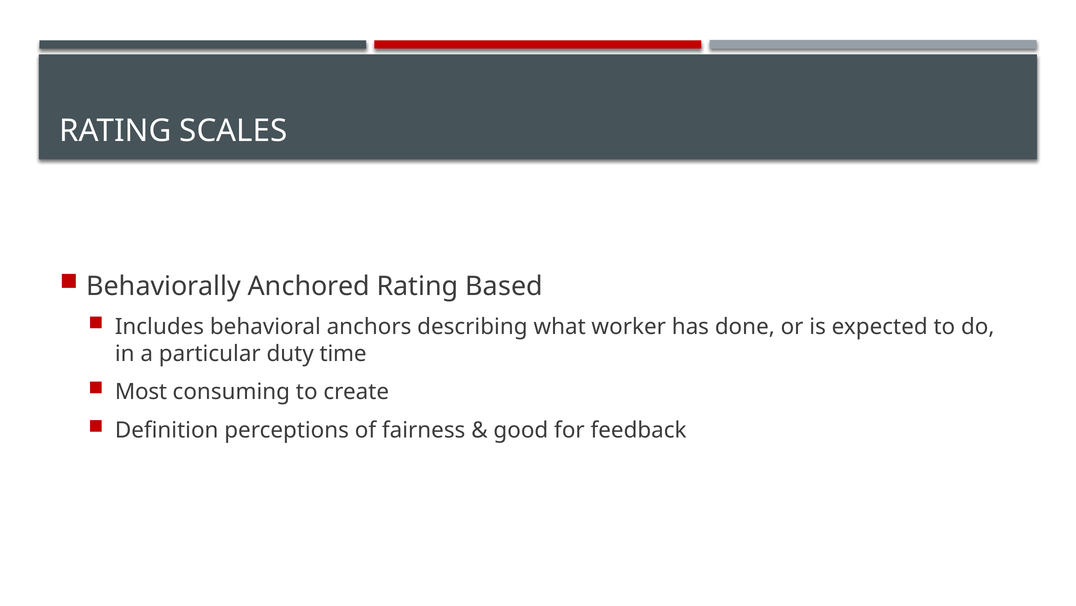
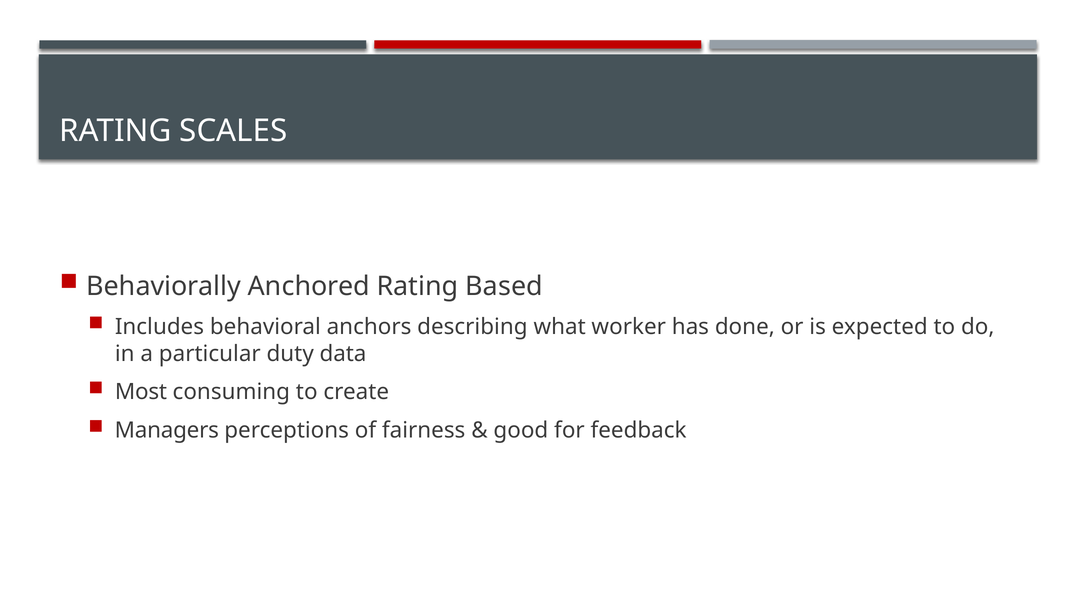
time: time -> data (343, 353)
Definition: Definition -> Managers (167, 430)
